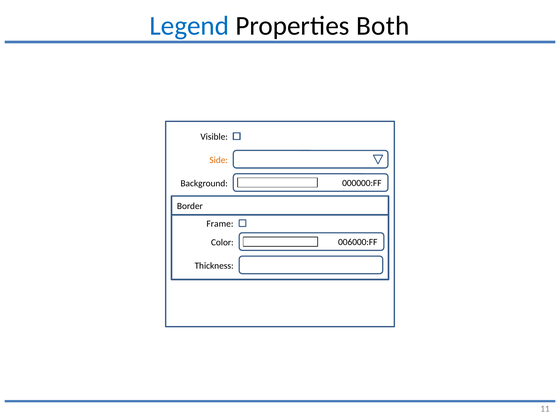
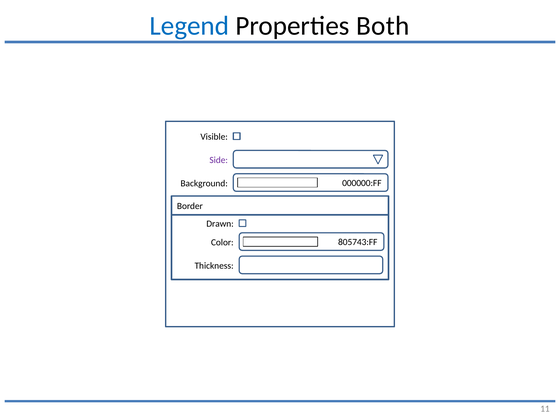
Side colour: orange -> purple (219, 160)
Frame: Frame -> Drawn (220, 224)
006000:FF: 006000:FF -> 805743:FF (358, 242)
